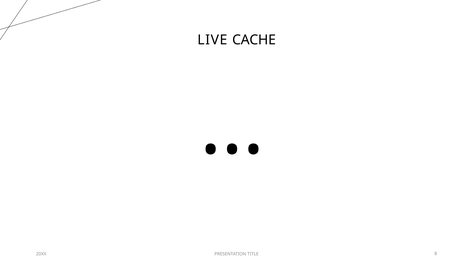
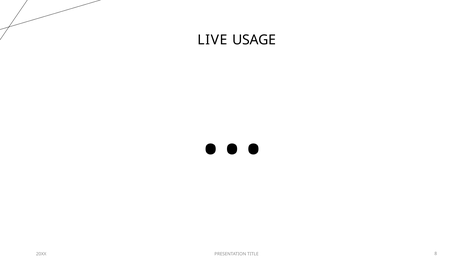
CACHE: CACHE -> USAGE (254, 40)
